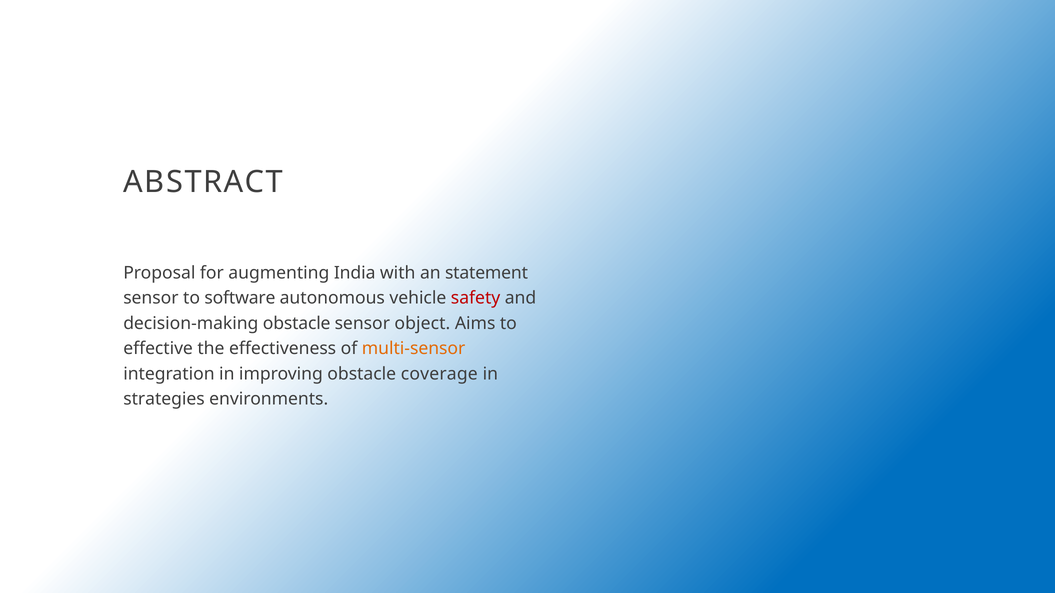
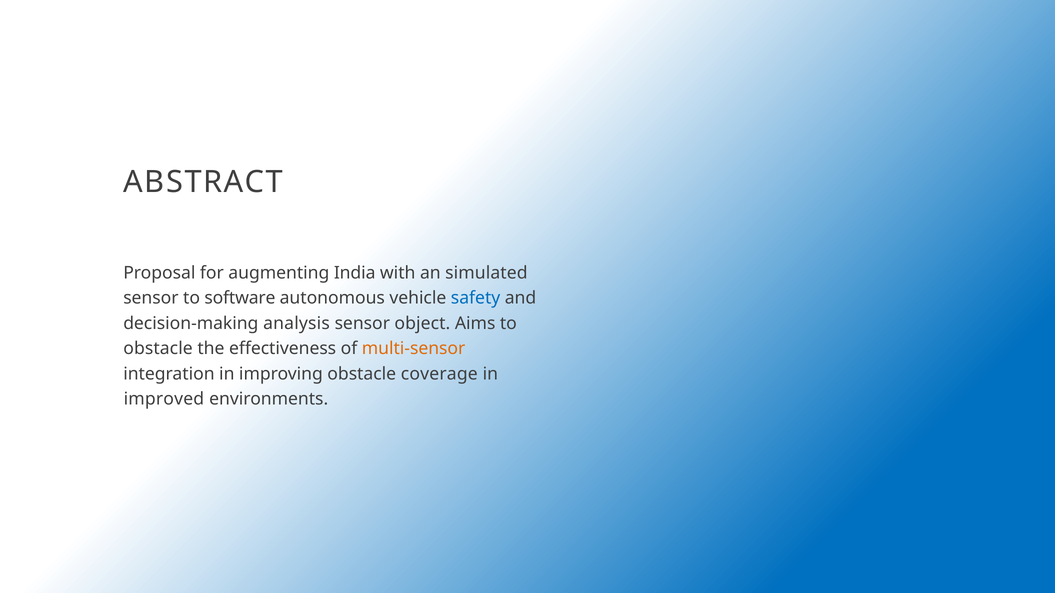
statement: statement -> simulated (486, 273)
safety colour: red -> blue (476, 298)
decision-making obstacle: obstacle -> analysis (297, 323)
effective: effective -> obstacle (158, 349)
strategies: strategies -> improved (164, 399)
